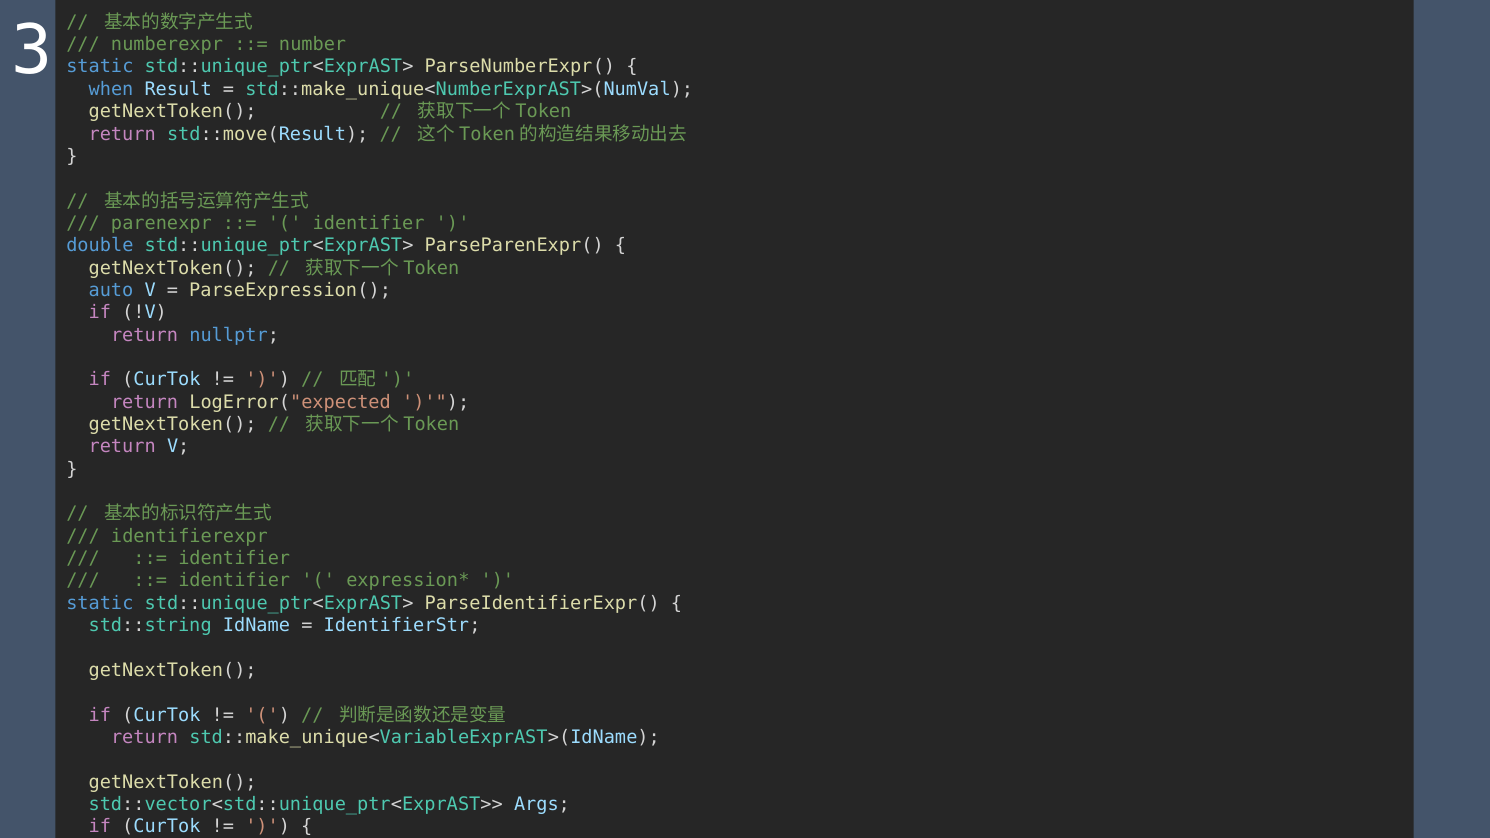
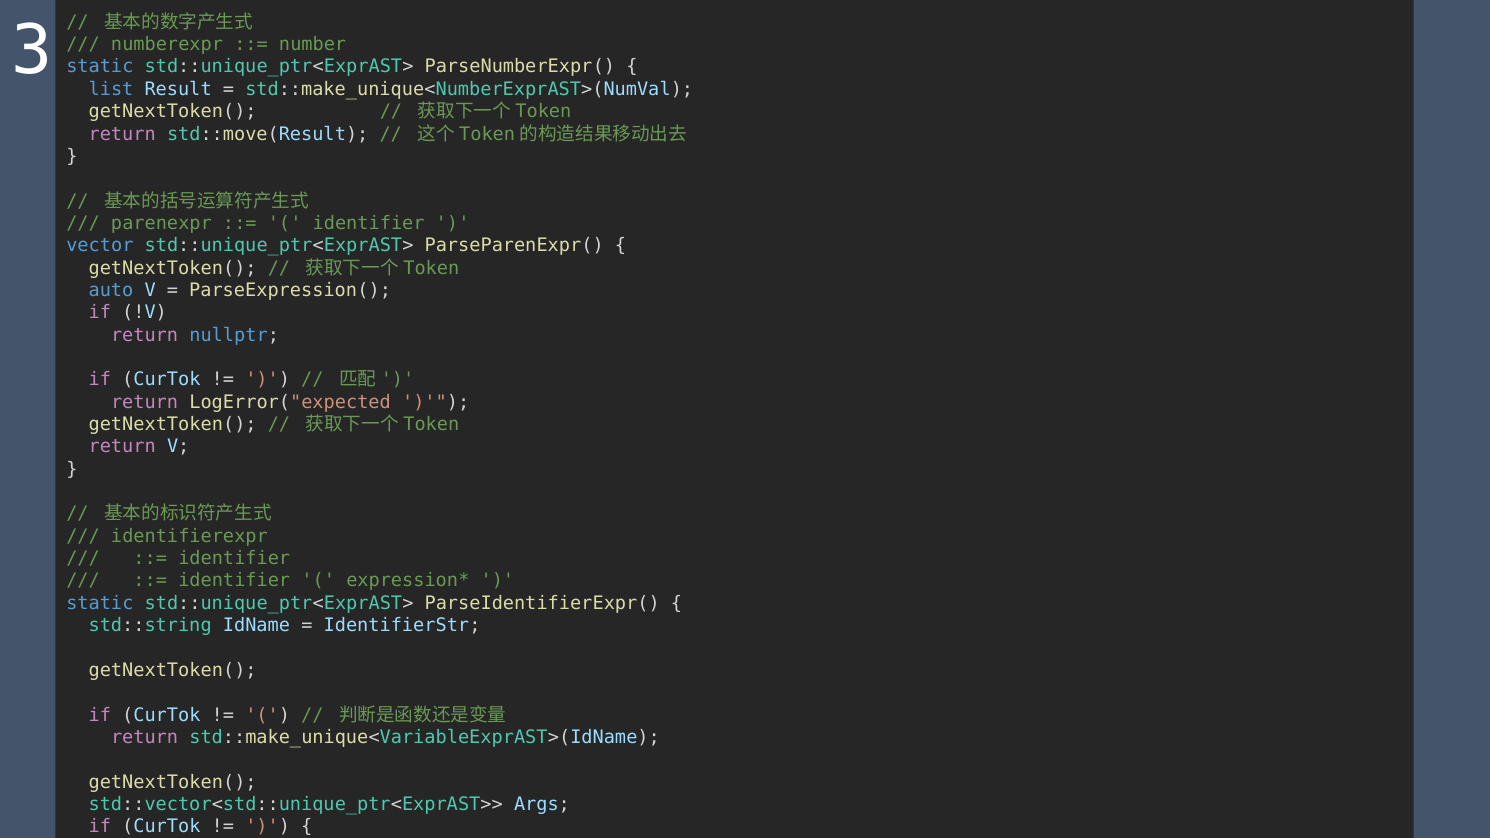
when: when -> list (111, 89)
double: double -> vector (100, 246)
